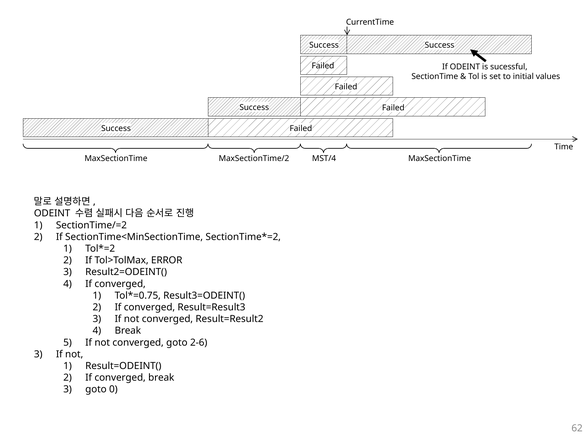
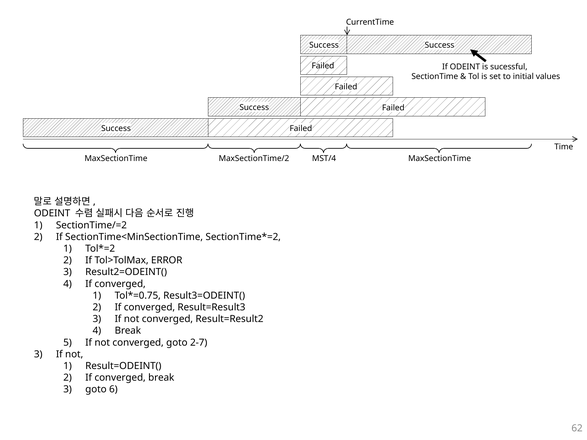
2-6: 2-6 -> 2-7 (199, 343)
0: 0 -> 6 (113, 390)
